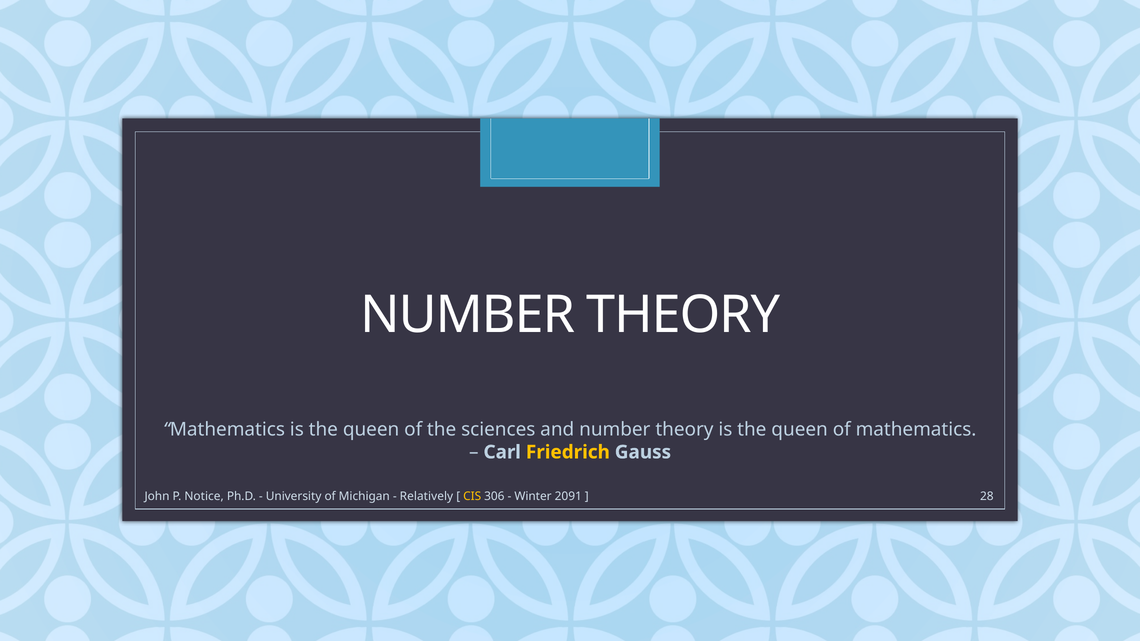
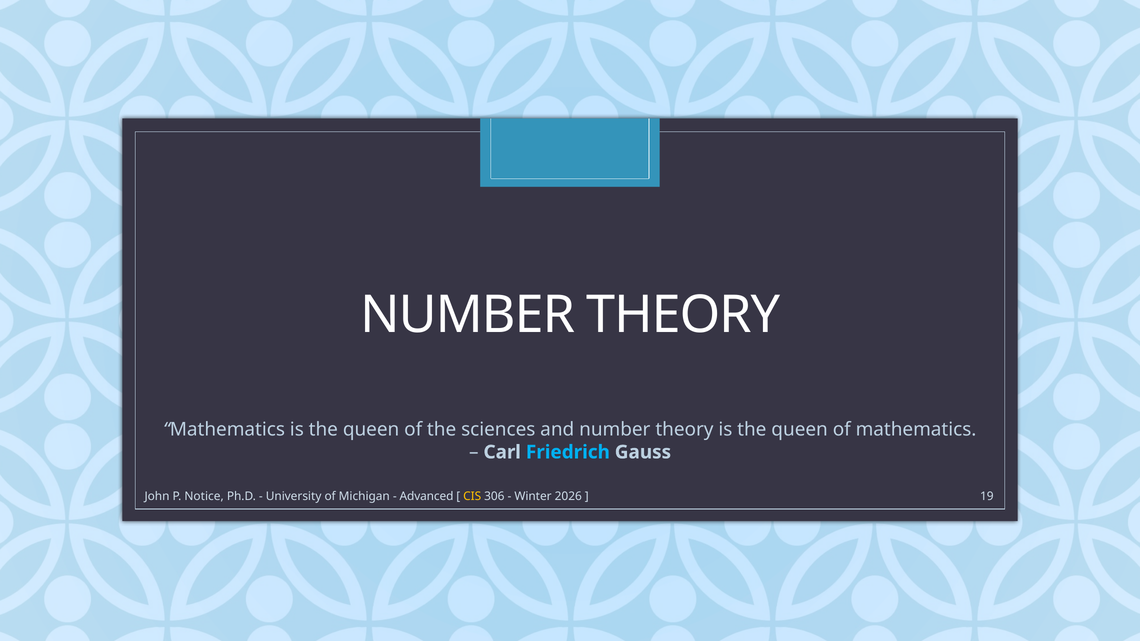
Friedrich colour: yellow -> light blue (568, 452)
Relatively: Relatively -> Advanced (427, 496)
2091: 2091 -> 2026 (568, 496)
28: 28 -> 19 (987, 496)
